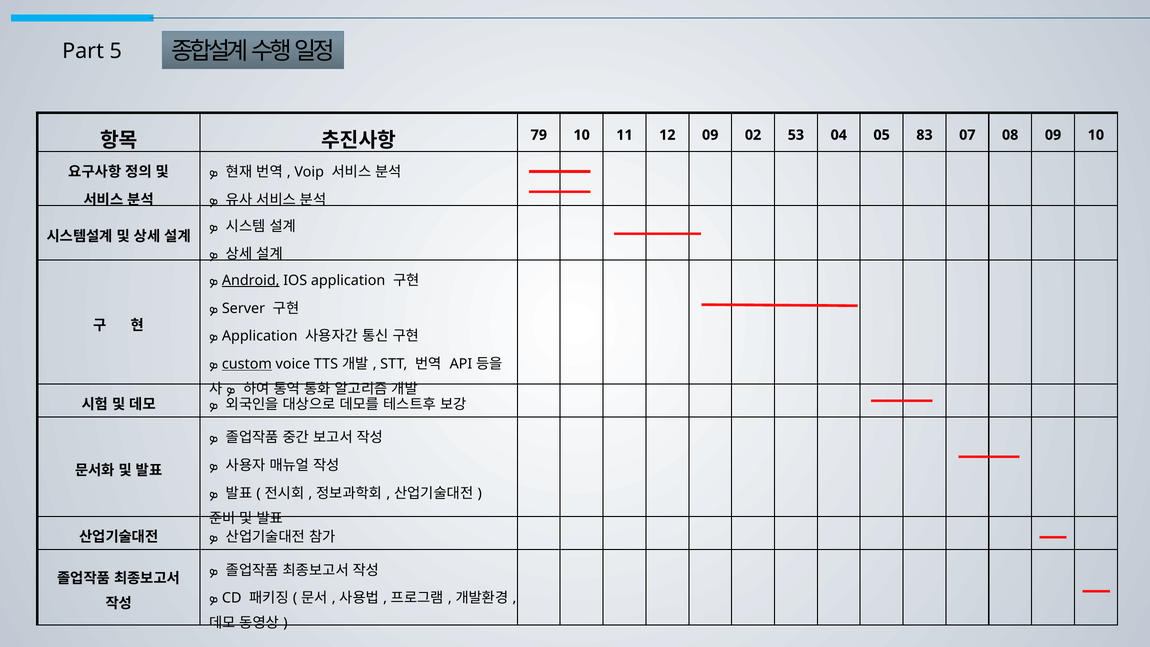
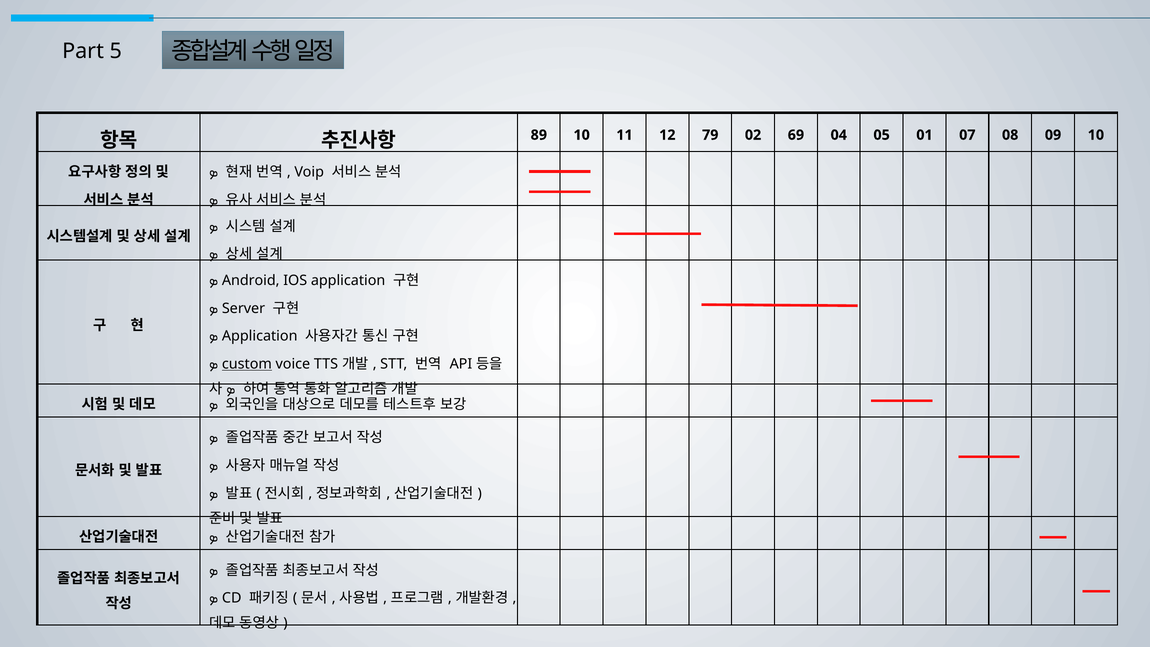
79: 79 -> 89 (539, 135)
12 09: 09 -> 79 (710, 135)
53: 53 -> 69 (796, 135)
83: 83 -> 01 (924, 135)
Android underline: present -> none (251, 280)
